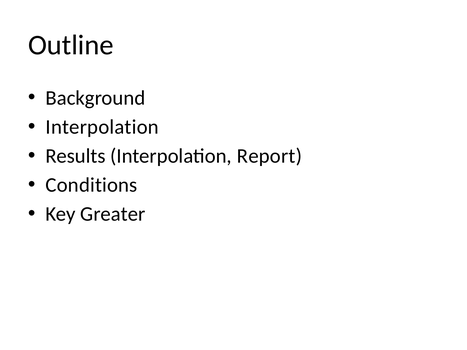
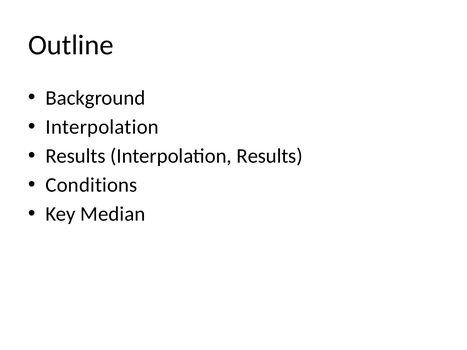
Interpolation Report: Report -> Results (270, 156)
Greater: Greater -> Median (113, 214)
